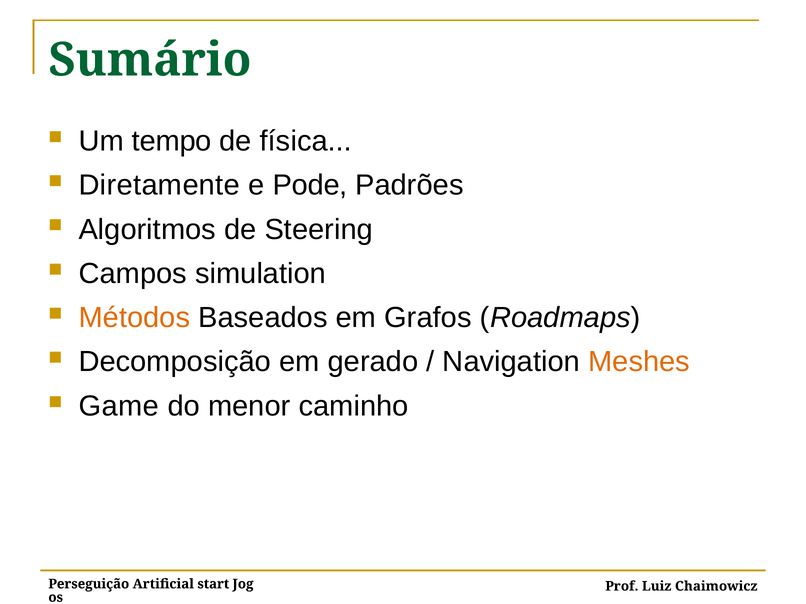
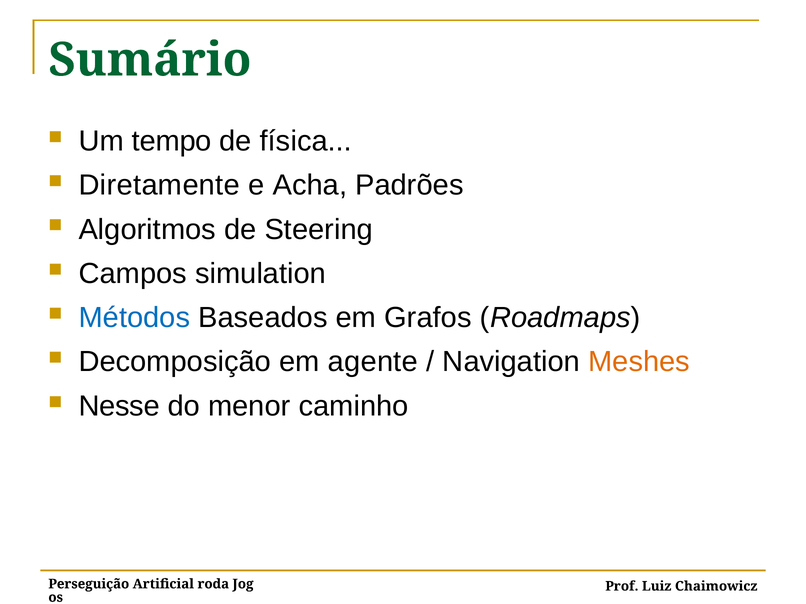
Pode: Pode -> Acha (310, 185)
Métodos colour: orange -> blue (134, 318)
gerado: gerado -> agente (373, 362)
Game: Game -> Nesse (119, 406)
start: start -> roda (213, 584)
